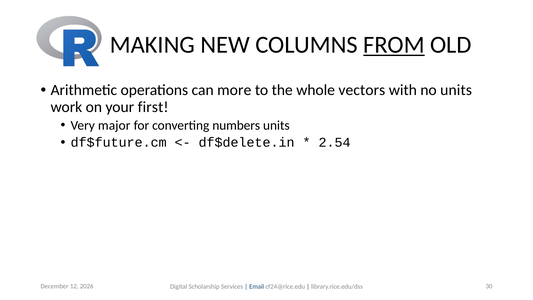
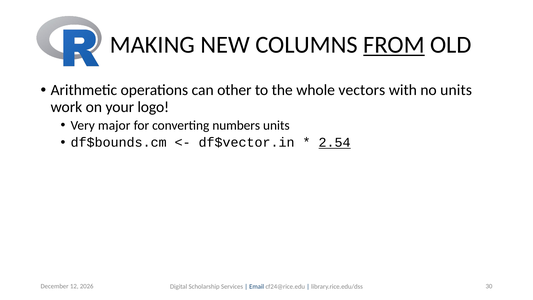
more: more -> other (234, 90)
first: first -> logo (153, 107)
df$future.cm: df$future.cm -> df$bounds.cm (119, 142)
df$delete.in: df$delete.in -> df$vector.in (247, 142)
2.54 underline: none -> present (335, 142)
